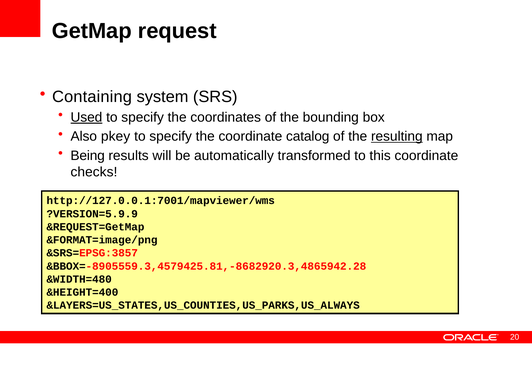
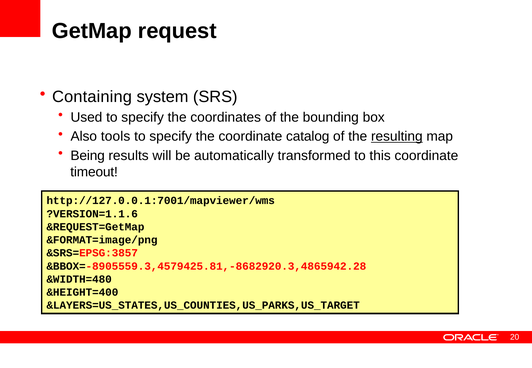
Used underline: present -> none (86, 117)
pkey: pkey -> tools (116, 137)
checks: checks -> timeout (94, 172)
?VERSION=5.9.9: ?VERSION=5.9.9 -> ?VERSION=1.1.6 (92, 214)
&LAYERS=US_STATES,US_COUNTIES,US_PARKS,US_ALWAYS: &LAYERS=US_STATES,US_COUNTIES,US_PARKS,US_ALWAYS -> &LAYERS=US_STATES,US_COUNTIES,US_PARKS,US_TARGET (203, 306)
